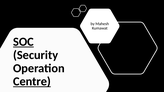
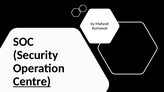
SOC underline: present -> none (23, 42)
